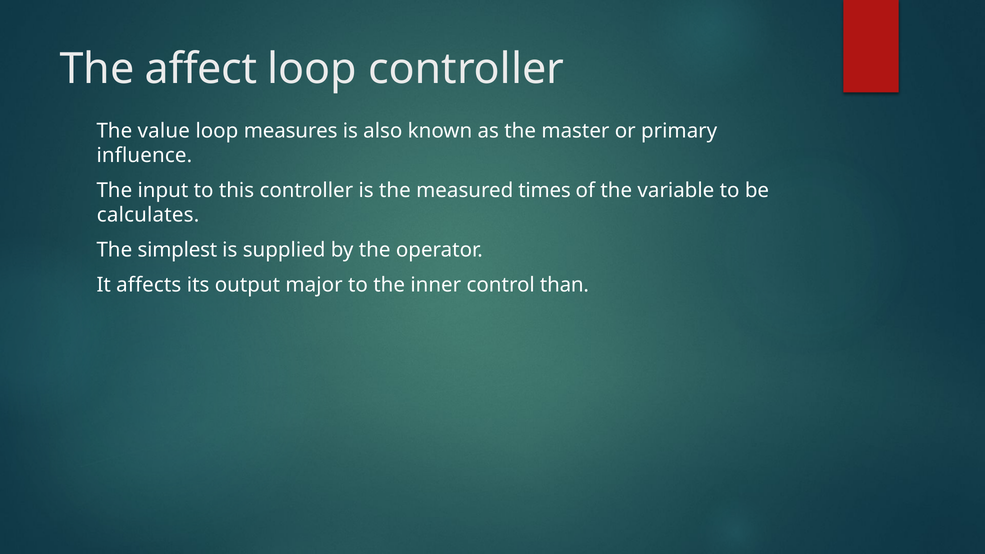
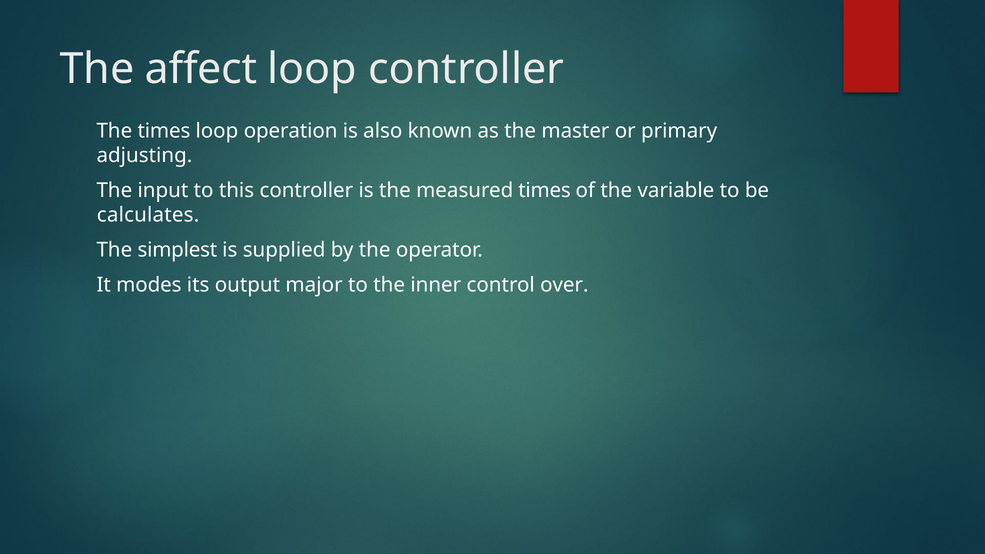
The value: value -> times (164, 131)
measures: measures -> operation (291, 131)
influence: influence -> adjusting (144, 156)
affects: affects -> modes (149, 285)
than: than -> over (564, 285)
